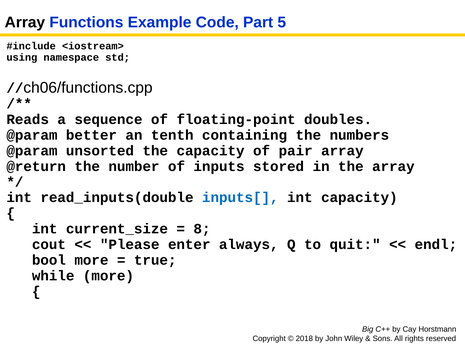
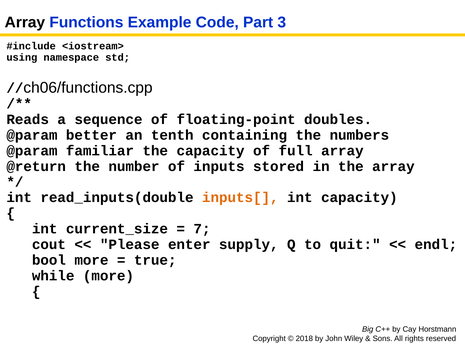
5: 5 -> 3 (282, 22)
unsorted: unsorted -> familiar (100, 151)
pair: pair -> full (296, 151)
inputs[ colour: blue -> orange (240, 197)
8: 8 -> 7 (202, 229)
always: always -> supply (249, 244)
